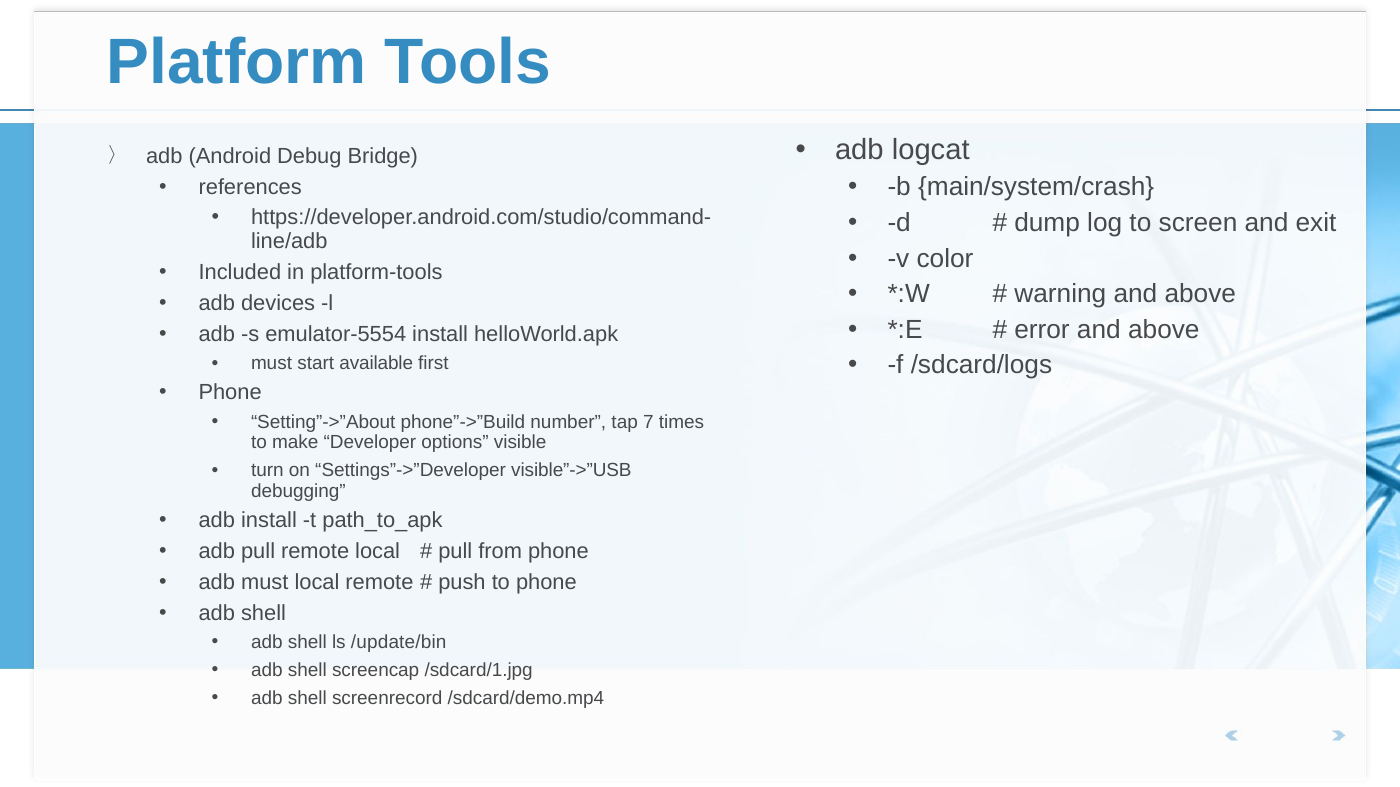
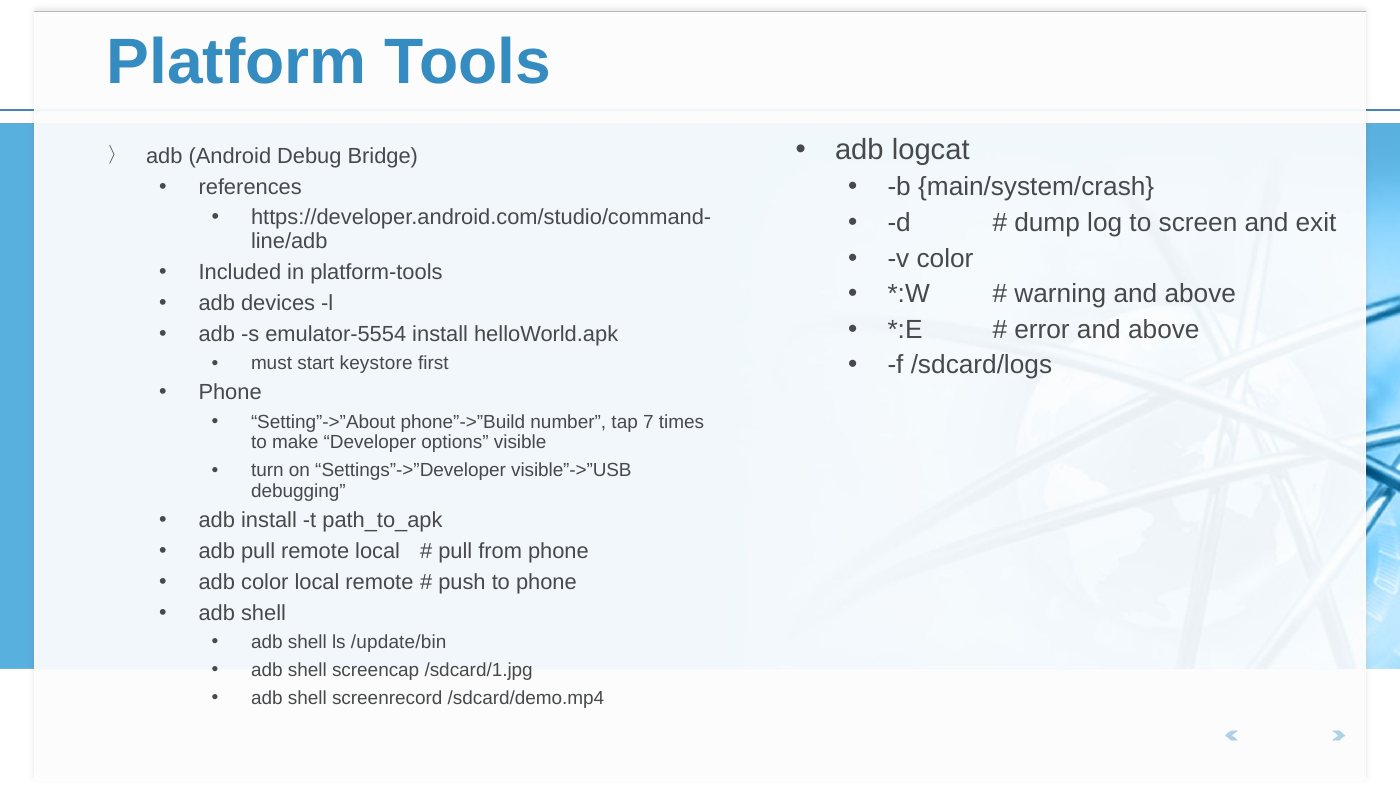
available: available -> keystore (376, 364)
adb must: must -> color (265, 582)
